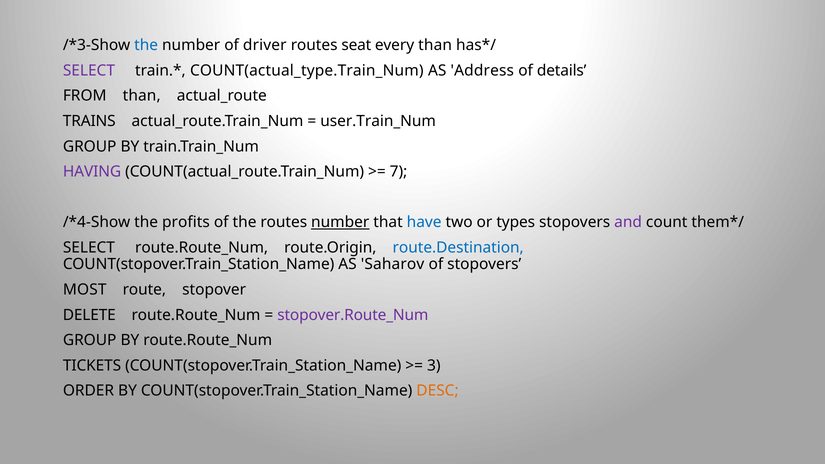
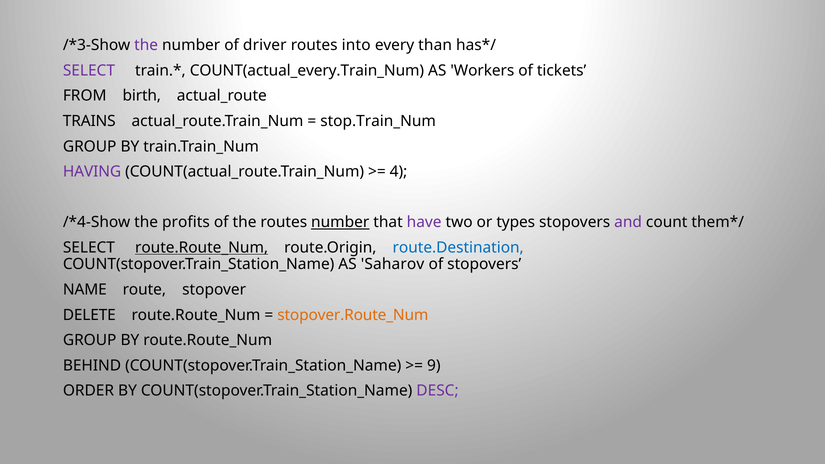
the colour: blue -> purple (146, 45)
seat: seat -> into (356, 45)
COUNT(actual_type.Train_Num: COUNT(actual_type.Train_Num -> COUNT(actual_every.Train_Num (307, 70)
Address: Address -> Workers (482, 70)
details: details -> tickets (562, 70)
FROM than: than -> birth (142, 96)
user.Train_Num: user.Train_Num -> stop.Train_Num (378, 121)
7: 7 -> 4 (399, 172)
have colour: blue -> purple (424, 222)
route.Route_Num underline: none -> present (202, 248)
MOST: MOST -> NAME (85, 290)
stopover.Route_Num colour: purple -> orange (353, 315)
TICKETS: TICKETS -> BEHIND (92, 366)
3: 3 -> 9 (434, 366)
DESC colour: orange -> purple (438, 391)
